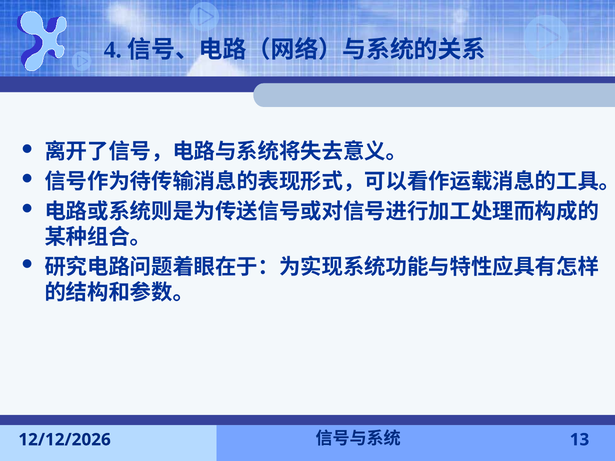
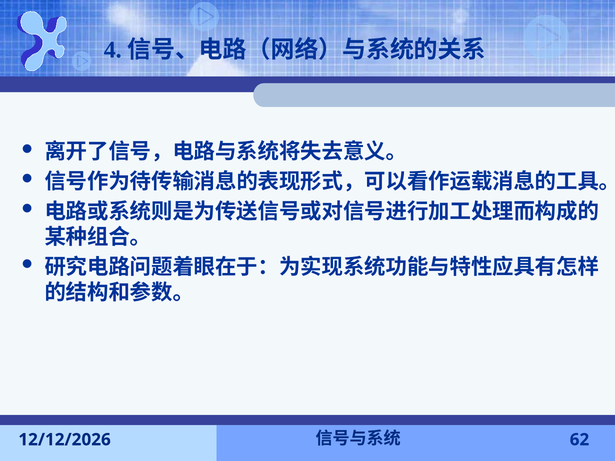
13: 13 -> 62 (579, 440)
